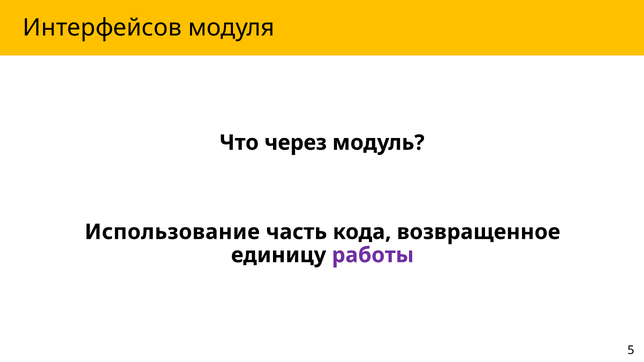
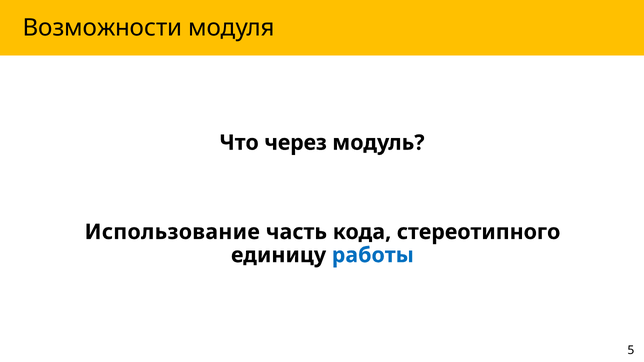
Интерфейсов: Интерфейсов -> Возможности (102, 28)
возвращенное: возвращенное -> стереотипного (479, 232)
работы colour: purple -> blue (373, 255)
